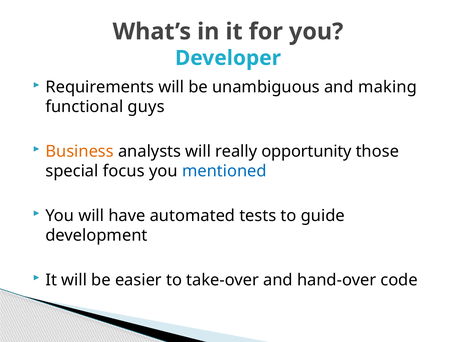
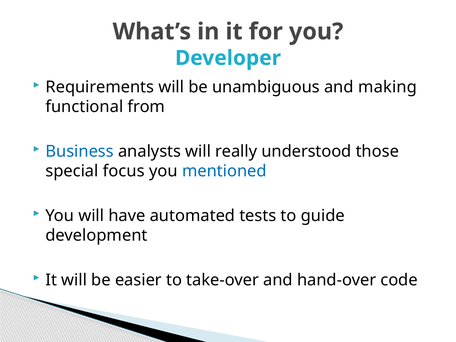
guys: guys -> from (146, 107)
Business colour: orange -> blue (80, 151)
opportunity: opportunity -> understood (306, 151)
